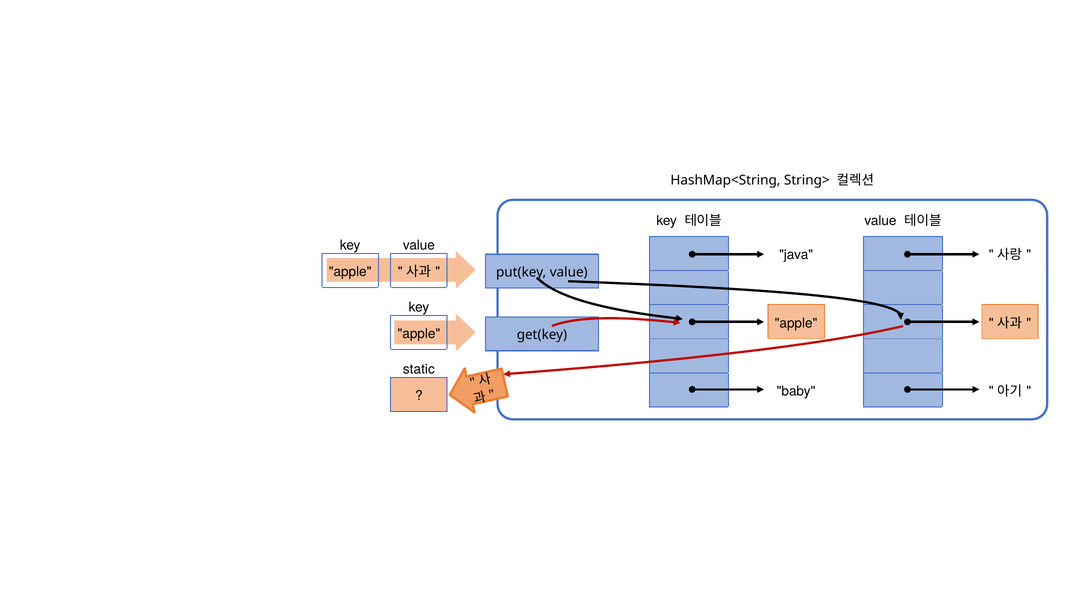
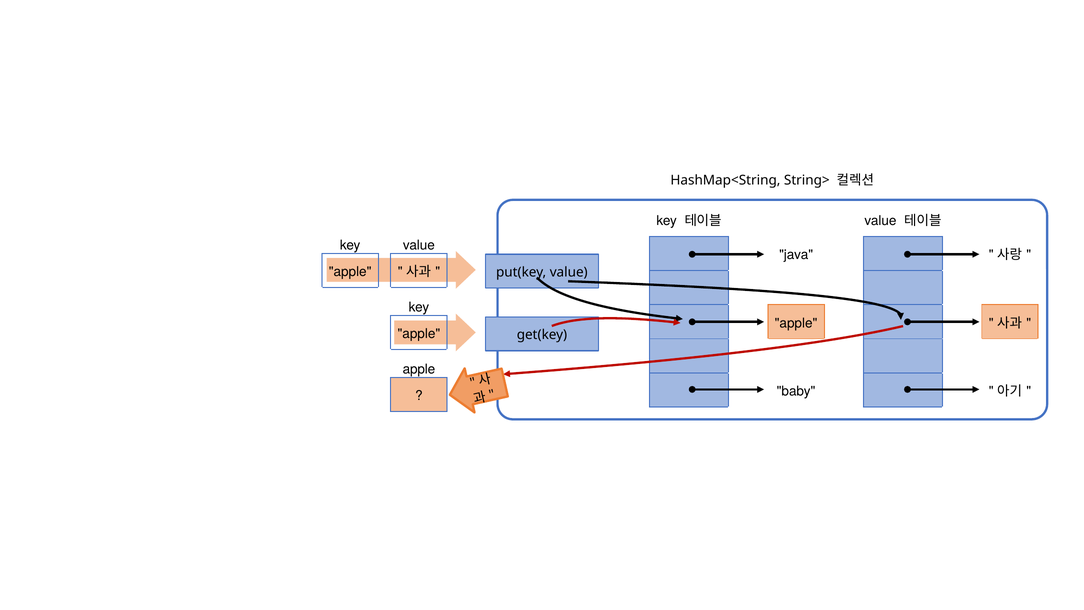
static: static -> apple (419, 369)
